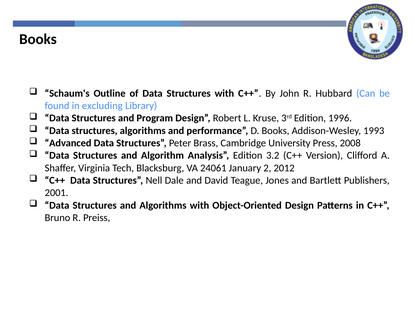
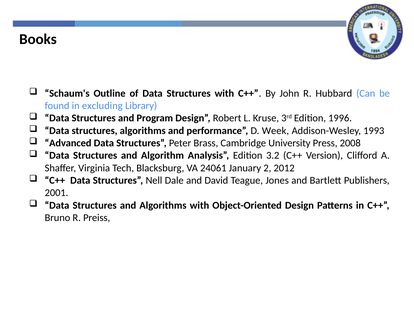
D Books: Books -> Week (275, 130)
